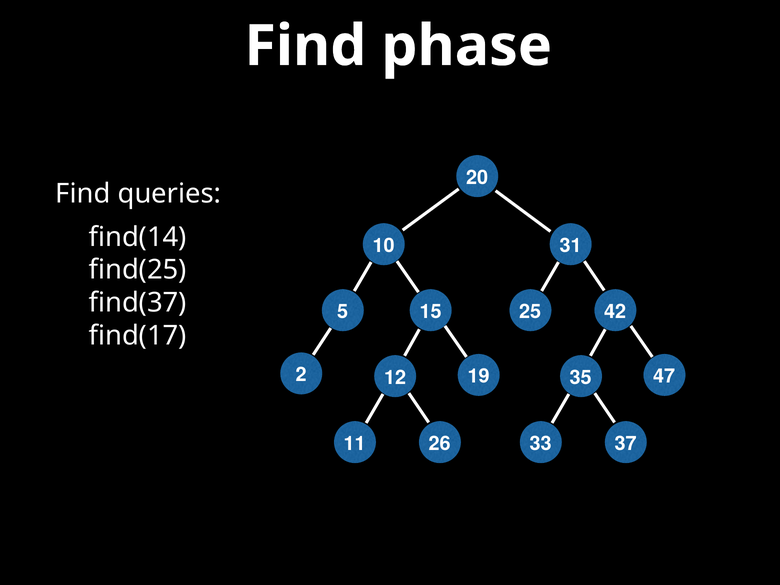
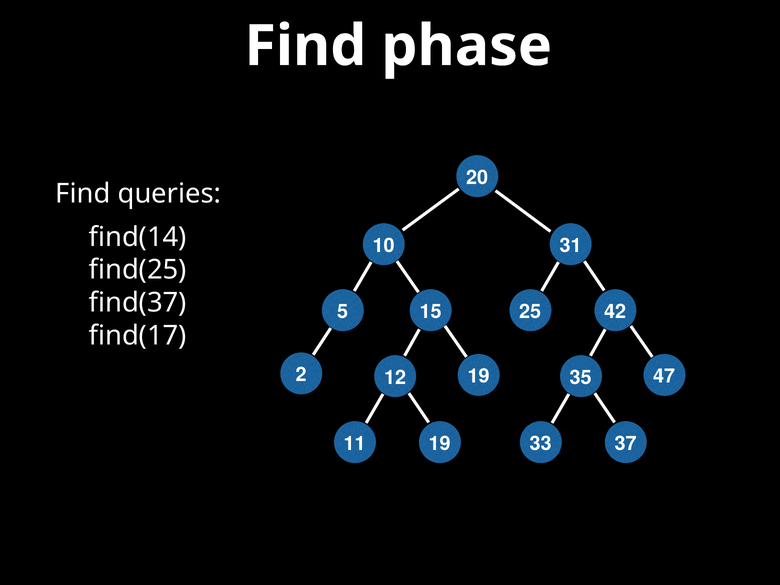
11 26: 26 -> 19 (440, 444)
